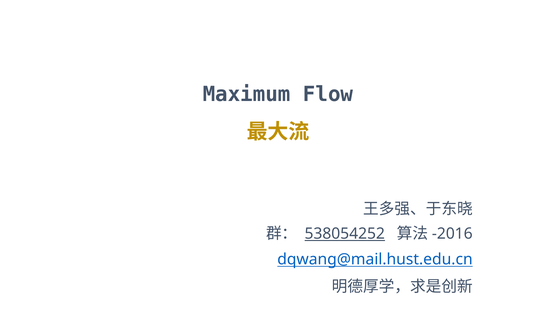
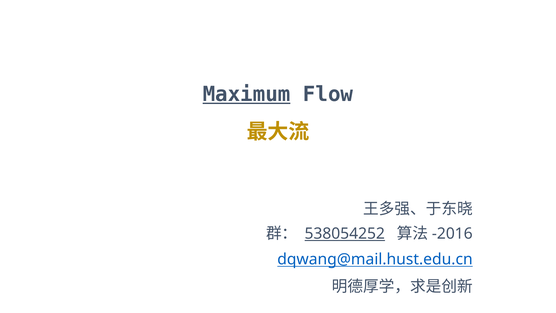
Maximum underline: none -> present (247, 94)
